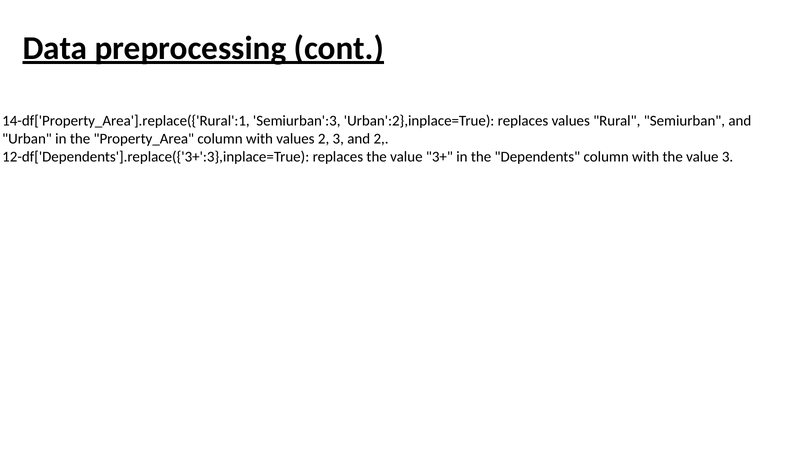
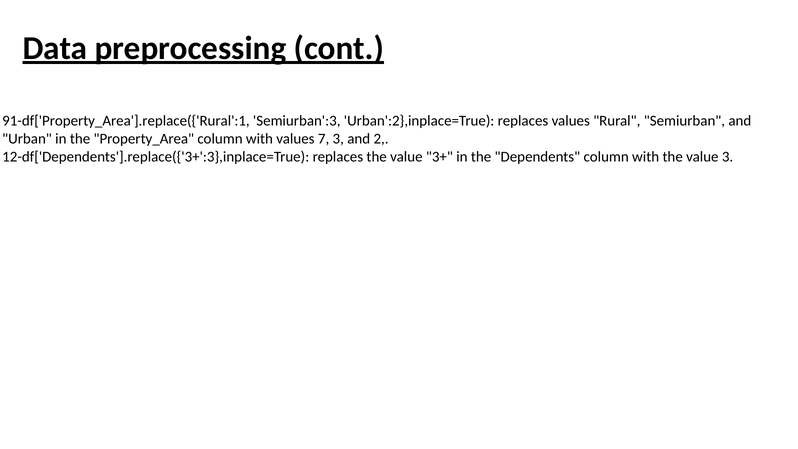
14-df['Property_Area'].replace({'Rural':1: 14-df['Property_Area'].replace({'Rural':1 -> 91-df['Property_Area'].replace({'Rural':1 (126, 121)
values 2: 2 -> 7 (324, 139)
